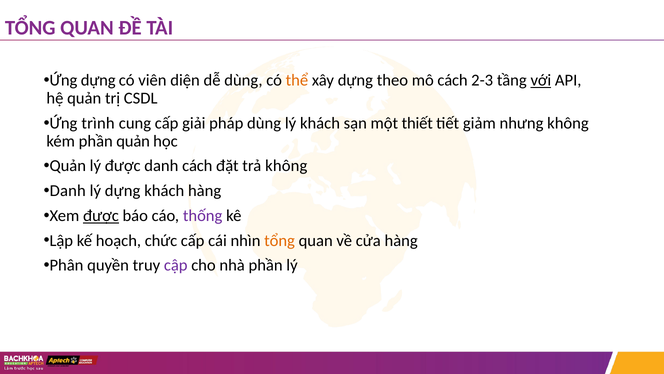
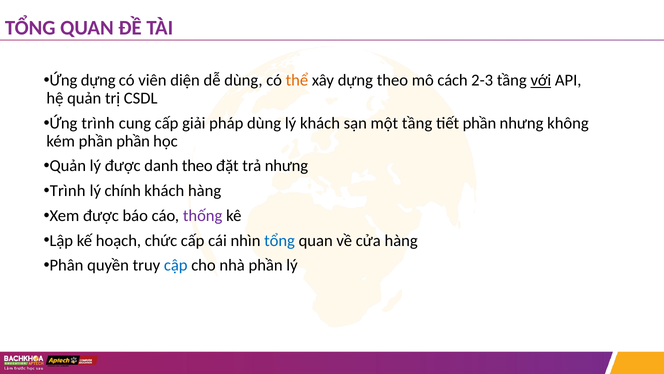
một thiết: thiết -> tầng (417, 123)
tiết giảm: giảm -> phần (479, 123)
phần quản: quản -> phần (133, 141)
danh cách: cách -> theo (197, 166)
trả không: không -> nhưng (286, 166)
Danh: Danh -> Trình (68, 191)
lý dựng: dựng -> chính (123, 191)
được underline: present -> none (101, 215)
tổng colour: orange -> blue (280, 240)
cập colour: purple -> blue (176, 265)
